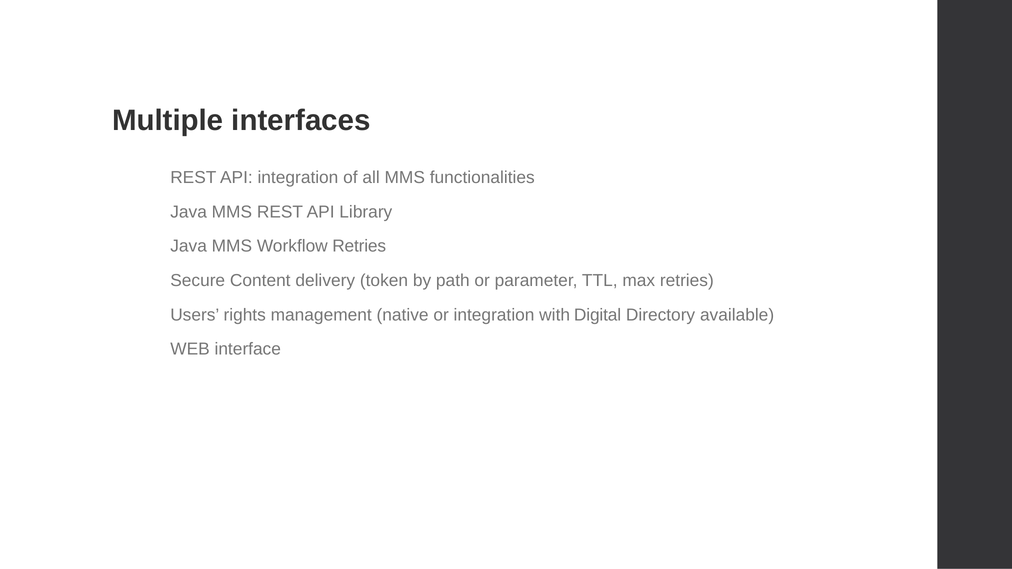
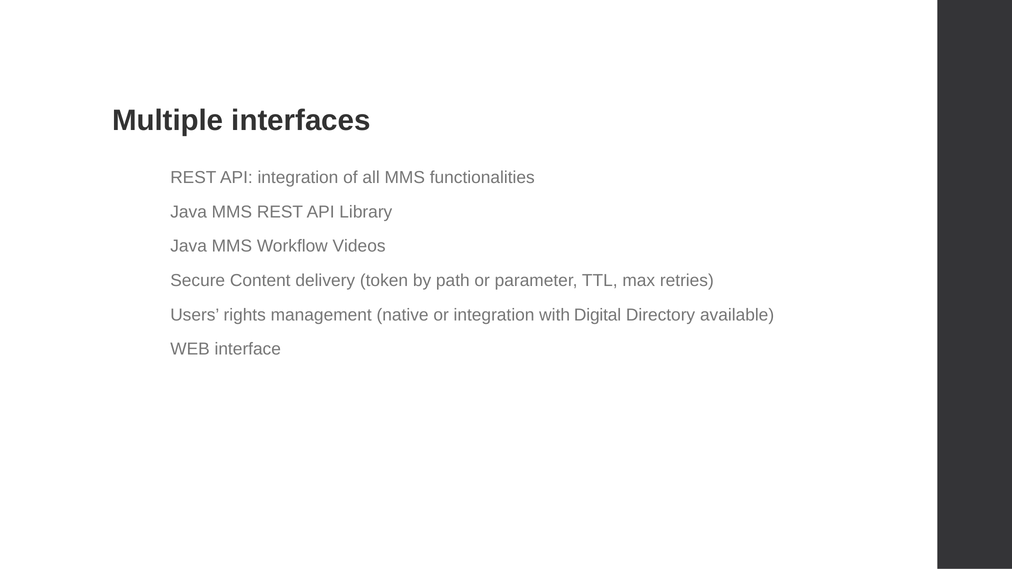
Workflow Retries: Retries -> Videos (359, 246)
